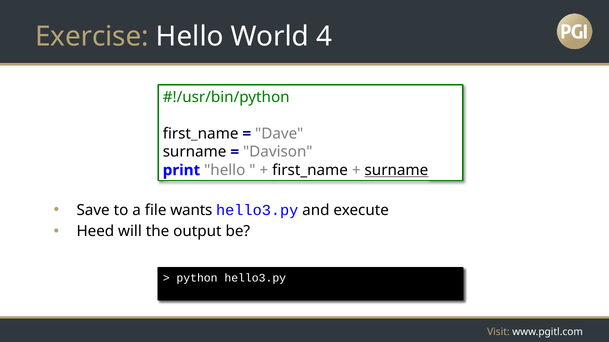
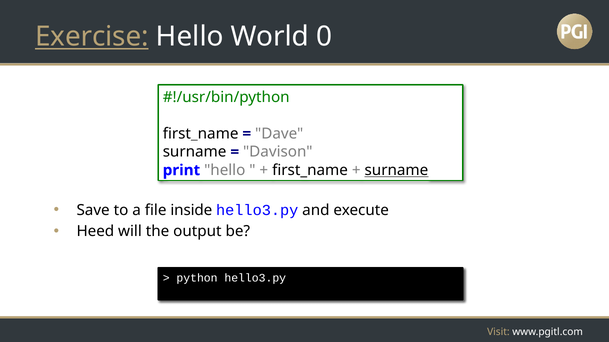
Exercise underline: none -> present (92, 37)
4: 4 -> 0 (324, 37)
wants: wants -> inside (191, 210)
